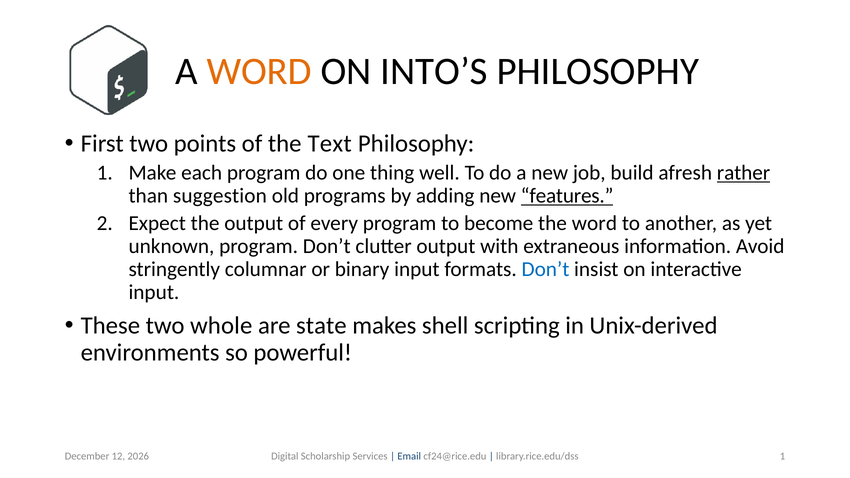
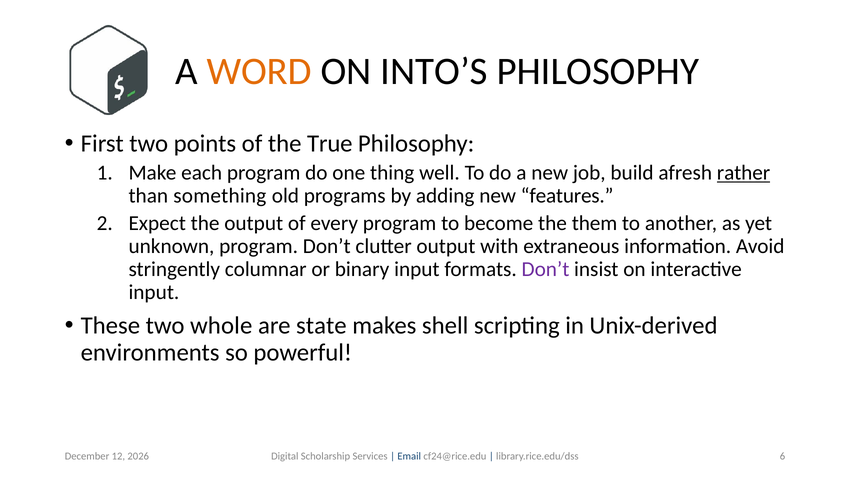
Text: Text -> True (330, 144)
suggestion: suggestion -> something (220, 196)
features underline: present -> none (567, 196)
the word: word -> them (595, 223)
Don’t colour: blue -> purple (545, 269)
1: 1 -> 6 (783, 456)
